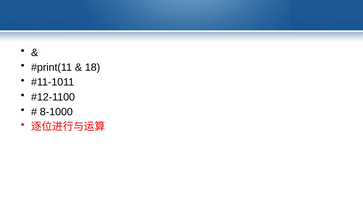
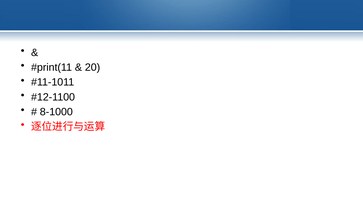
18: 18 -> 20 (93, 67)
